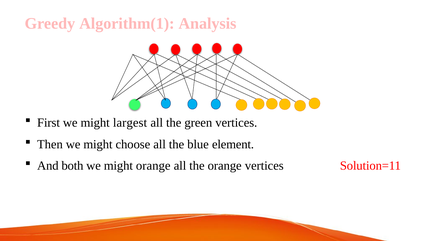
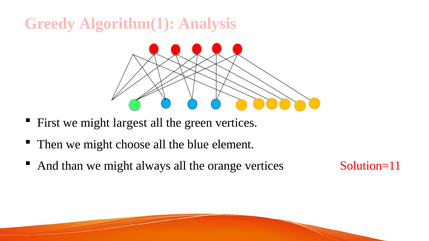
both: both -> than (72, 166)
might orange: orange -> always (153, 166)
